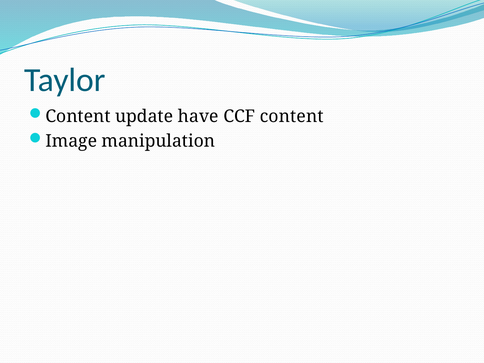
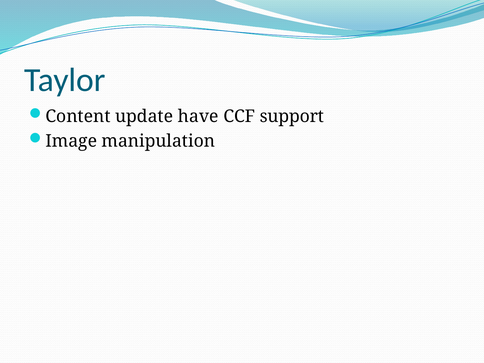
CCF content: content -> support (292, 117)
